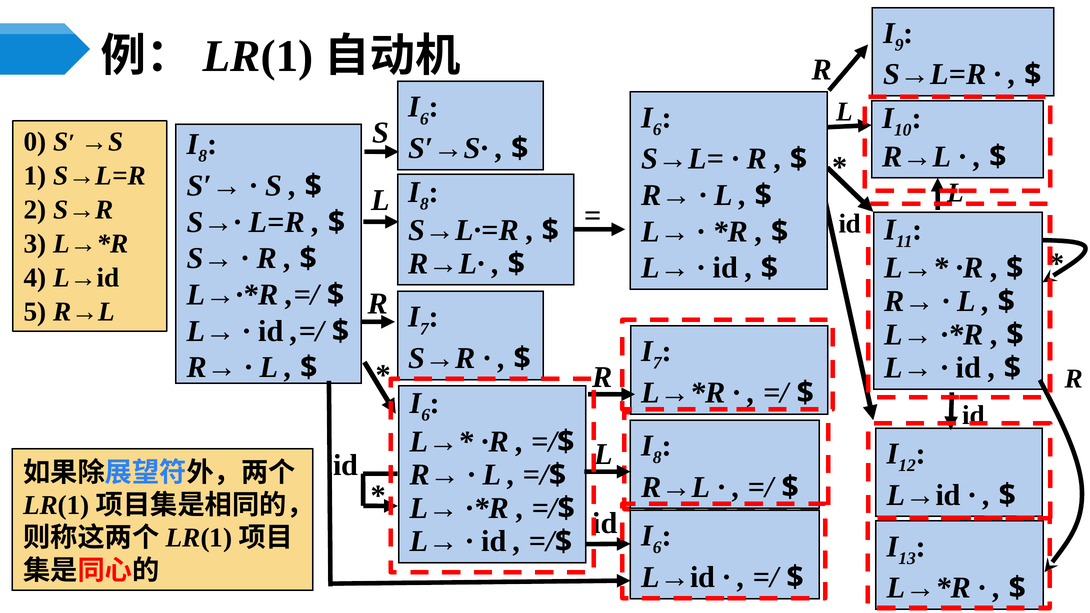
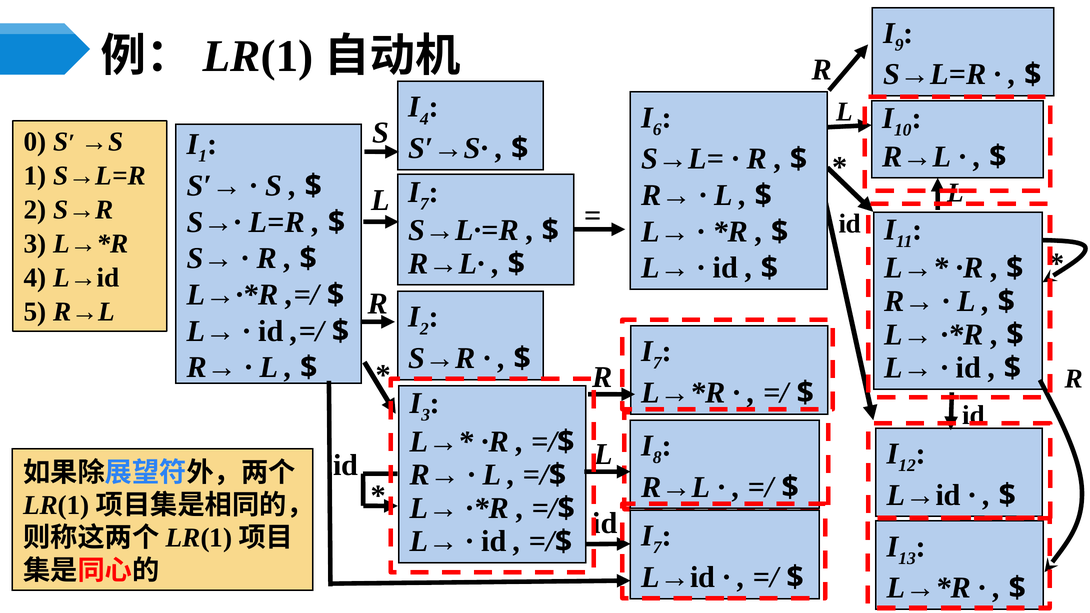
6: 6 -> 4 (424, 119)
8: 8 -> 1 (203, 156)
8: 8 -> 7 (424, 204)
7: 7 -> 2 (424, 329)
6: 6 -> 3 (426, 415)
6: 6 -> 7 (657, 548)
